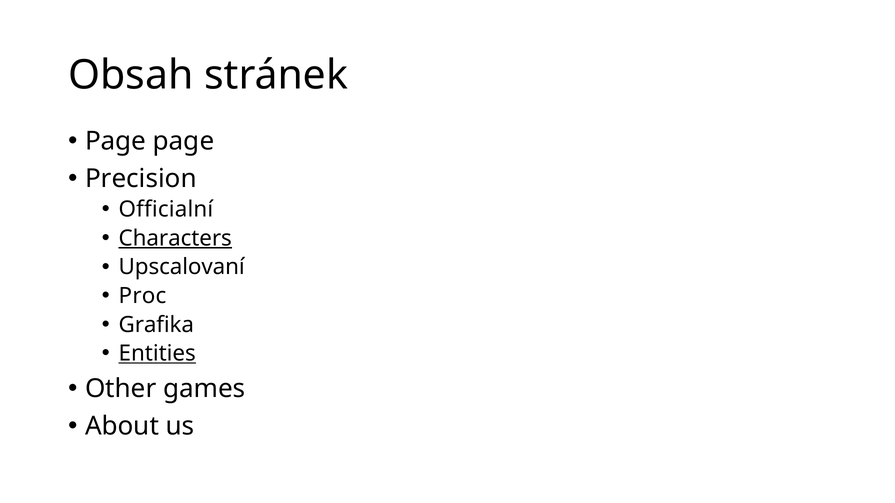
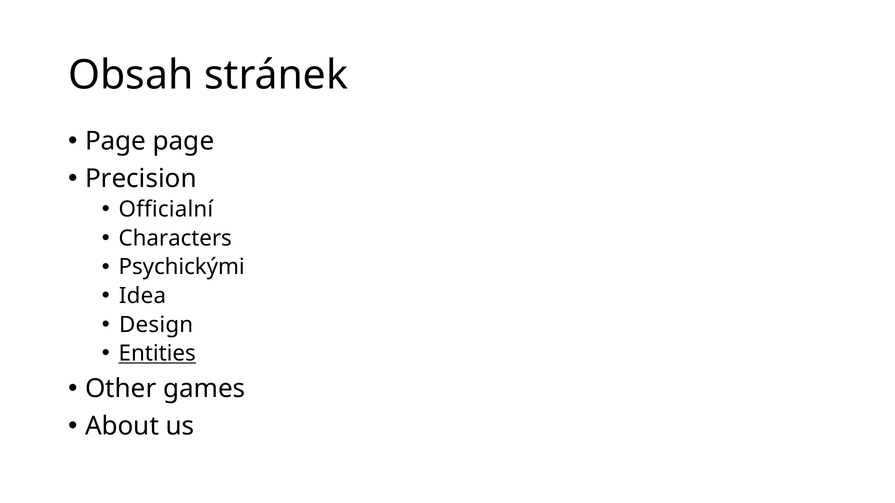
Characters underline: present -> none (175, 238)
Upscalovaní: Upscalovaní -> Psychickými (182, 267)
Proc: Proc -> Idea (142, 296)
Grafika: Grafika -> Design (156, 325)
